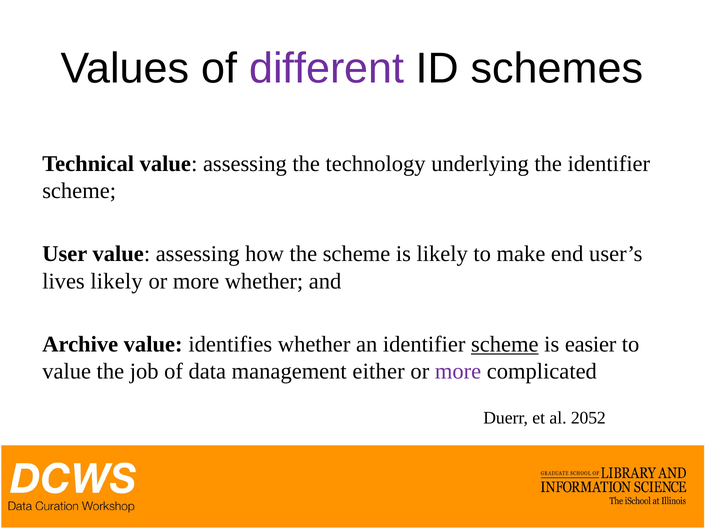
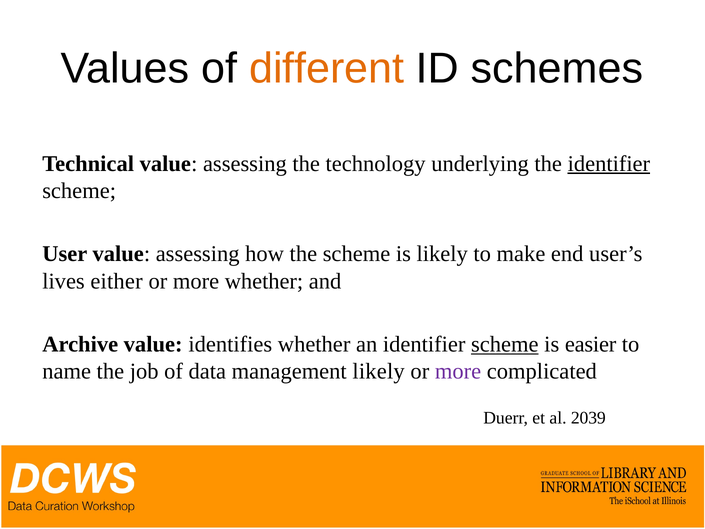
different colour: purple -> orange (327, 68)
identifier underline: none -> present (609, 164)
lives likely: likely -> either (117, 281)
value: value -> name (67, 371)
management either: either -> likely (379, 371)
2052: 2052 -> 2039 (588, 417)
